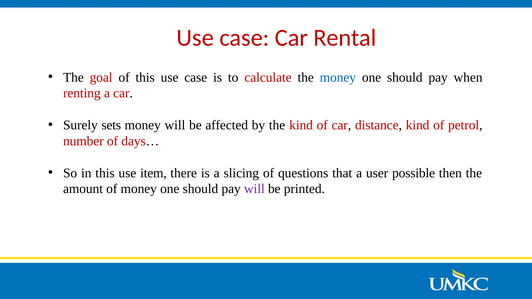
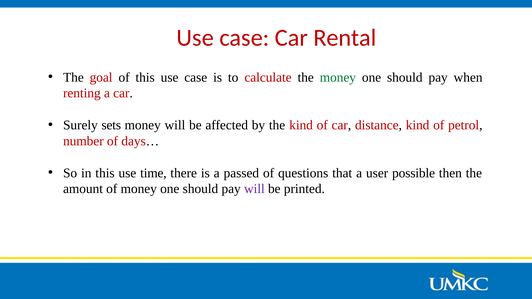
money colour: blue -> green (338, 77)
item: item -> time (153, 173)
slicing: slicing -> passed (241, 173)
